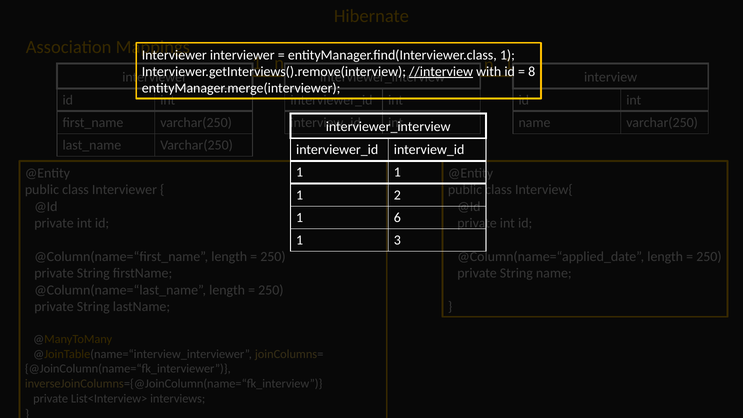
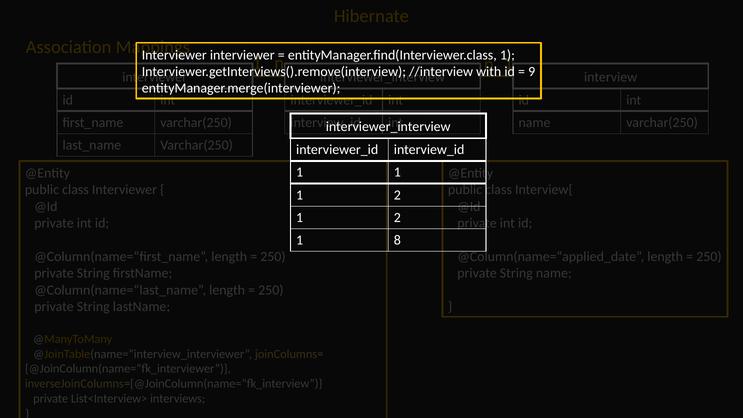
//interview underline: present -> none (441, 72)
8: 8 -> 9 (532, 72)
6: 6 -> 2 (397, 218)
3: 3 -> 8 (397, 240)
